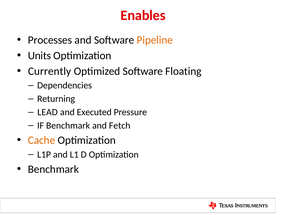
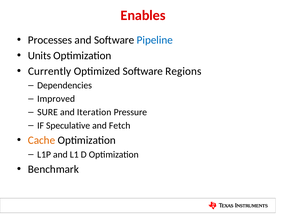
Pipeline colour: orange -> blue (155, 40)
Floating: Floating -> Regions (183, 71)
Returning: Returning -> Improved (56, 99)
LEAD: LEAD -> SURE (48, 112)
Executed: Executed -> Iteration (94, 112)
IF Benchmark: Benchmark -> Speculative (68, 125)
